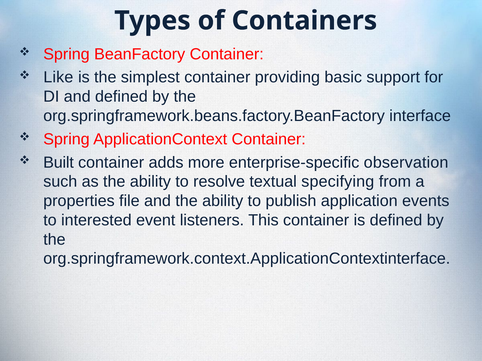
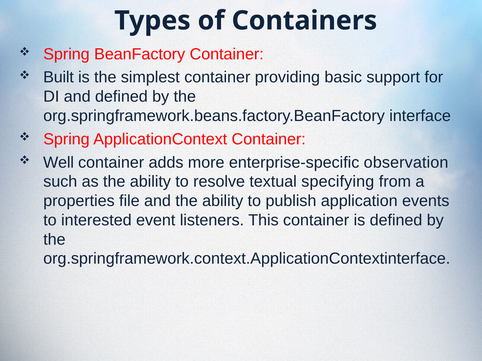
Like: Like -> Built (59, 77)
Built: Built -> Well (59, 163)
